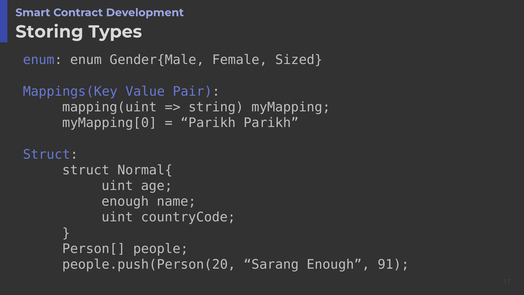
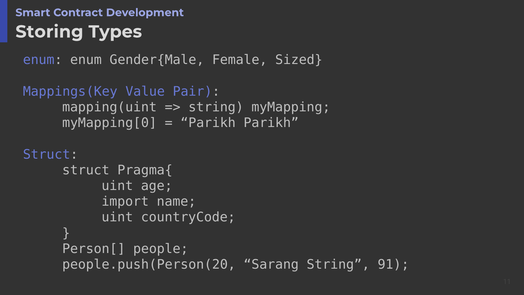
Normal{: Normal{ -> Pragma{ (145, 170)
enough: enough -> import (125, 201)
Sarang Enough: Enough -> String (338, 264)
